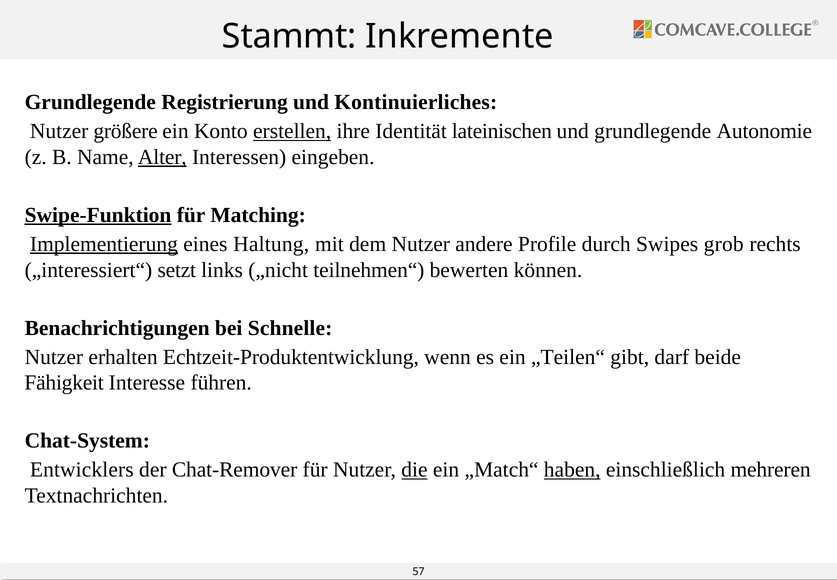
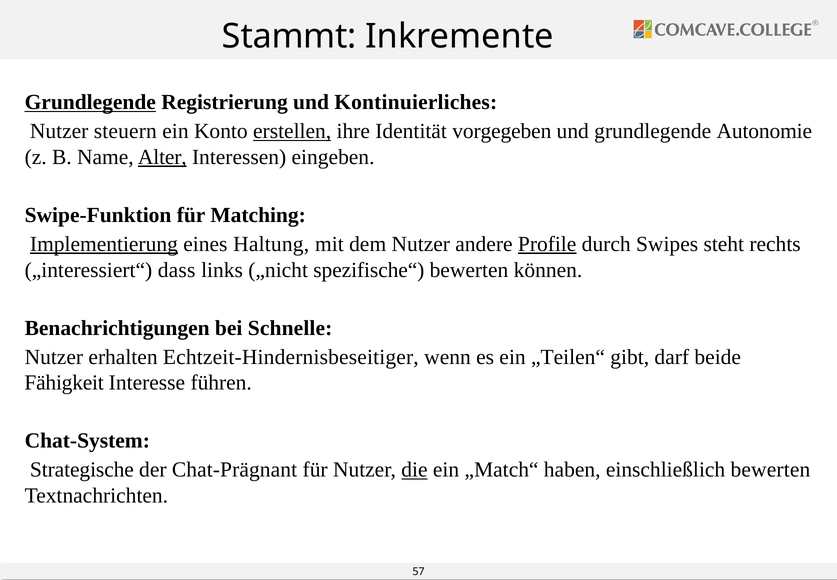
Grundlegende underline: none -> present (90, 102)
größere: größere -> steuern (125, 131)
lateinischen: lateinischen -> vorgegeben (502, 131)
Swipe-Funktion underline: present -> none (98, 215)
Profile underline: none -> present (547, 244)
grob: grob -> steht (724, 244)
setzt: setzt -> dass (177, 270)
teilnehmen“: teilnehmen“ -> spezifische“ (369, 270)
Echtzeit-Produktentwicklung: Echtzeit-Produktentwicklung -> Echtzeit-Hindernisbeseitiger (291, 357)
Entwicklers: Entwicklers -> Strategische (82, 469)
Chat-Remover: Chat-Remover -> Chat-Prägnant (235, 469)
haben underline: present -> none (572, 469)
einschließlich mehreren: mehreren -> bewerten (770, 469)
